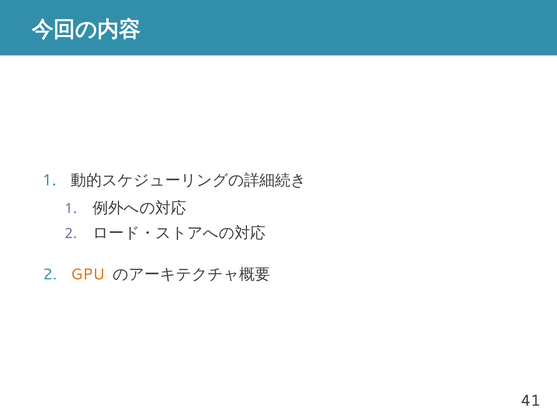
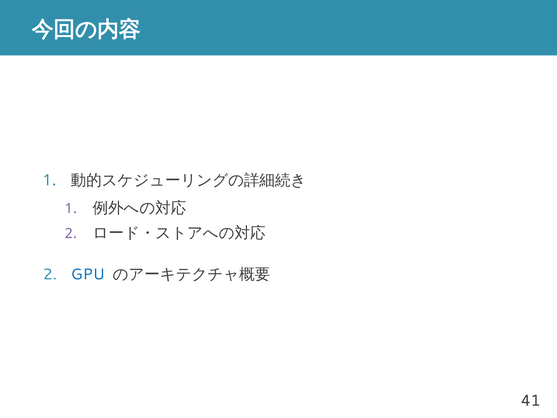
GPU colour: orange -> blue (88, 274)
